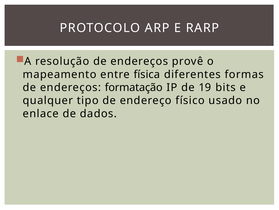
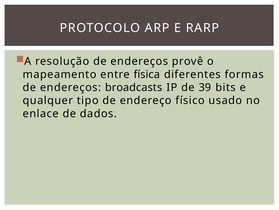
formatação: formatação -> broadcasts (134, 87)
19: 19 -> 39 (205, 87)
